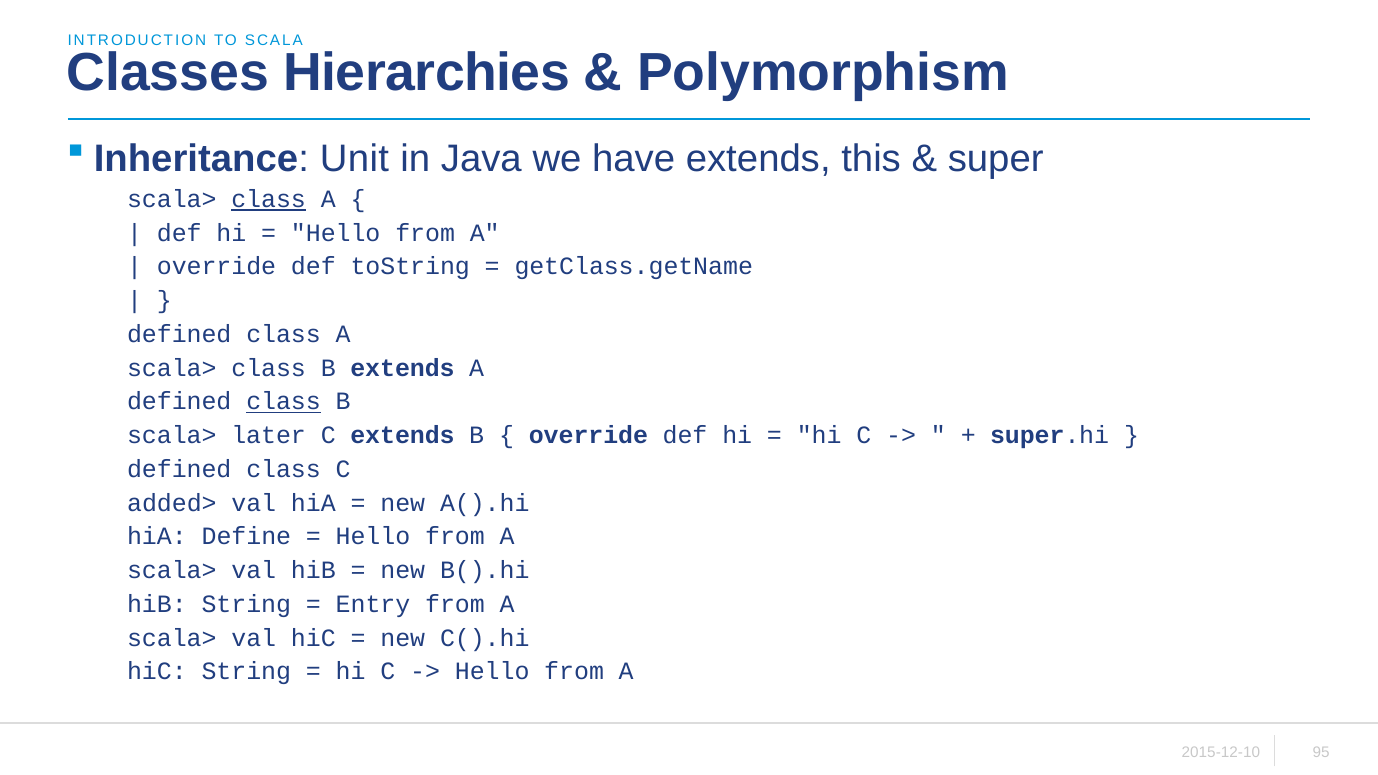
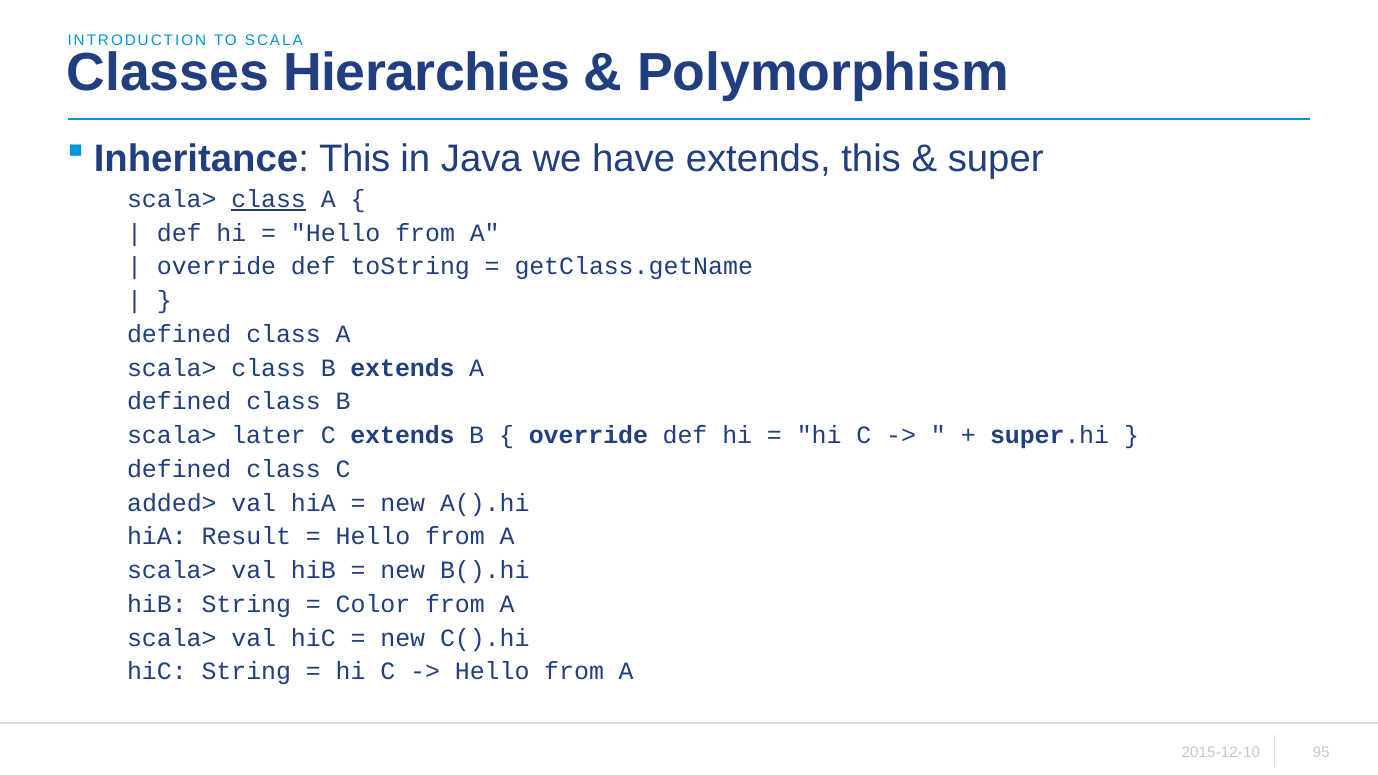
Unit: Unit -> This (355, 158)
class underline: present -> none (284, 402)
Define: Define -> Result (246, 537)
Entry: Entry -> Color (373, 604)
